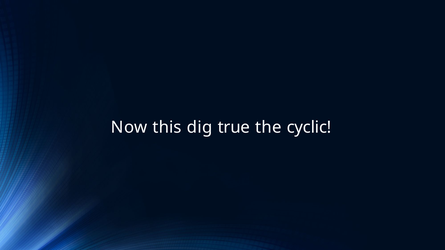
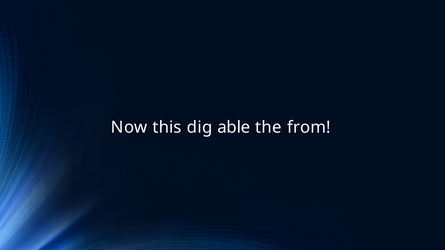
true: true -> able (234, 128)
cyclic: cyclic -> from (309, 128)
